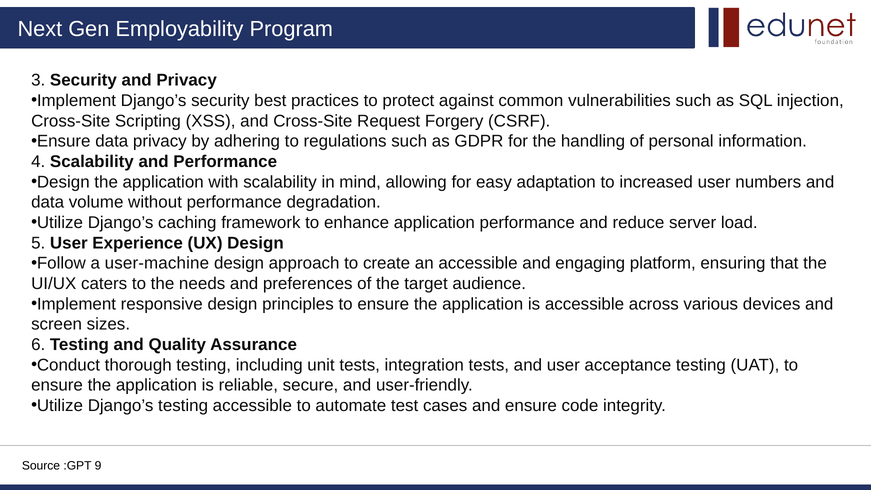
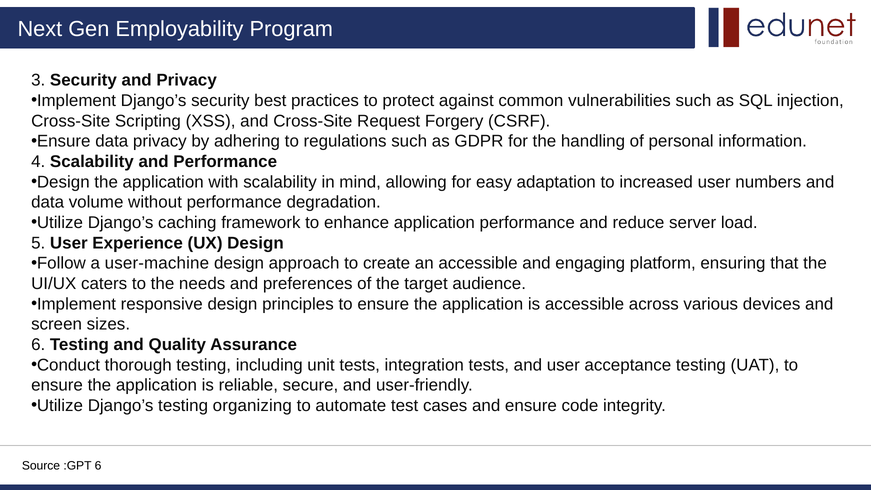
testing accessible: accessible -> organizing (252, 406)
:GPT 9: 9 -> 6 (98, 466)
